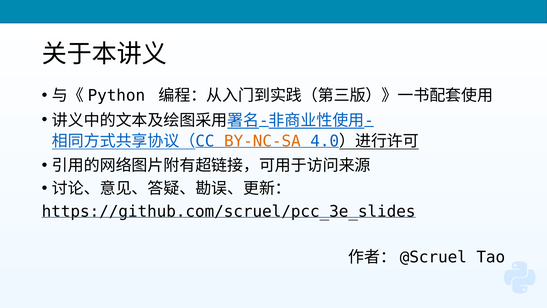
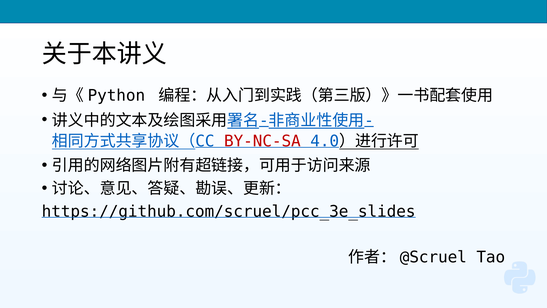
BY-NC-SA colour: orange -> red (262, 141)
